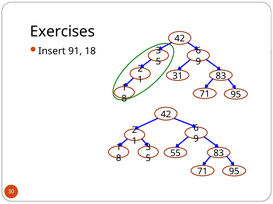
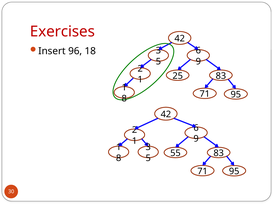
Exercises colour: black -> red (62, 32)
91: 91 -> 96 (75, 51)
31: 31 -> 25 (178, 76)
